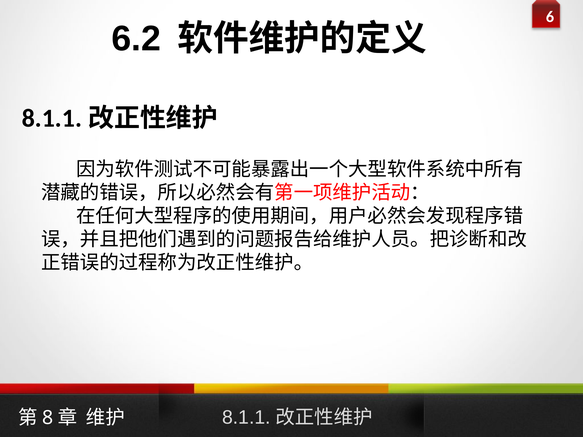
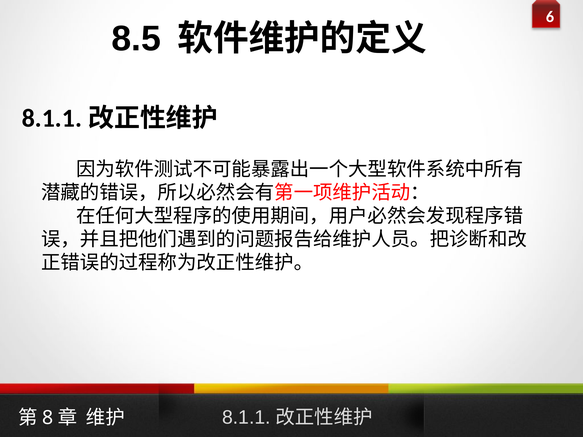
6.2: 6.2 -> 8.5 (136, 39)
